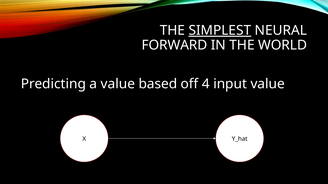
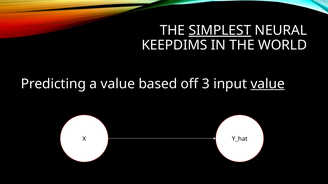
FORWARD: FORWARD -> KEEPDIMS (174, 45)
4: 4 -> 3 (206, 84)
value underline: none -> present (268, 84)
